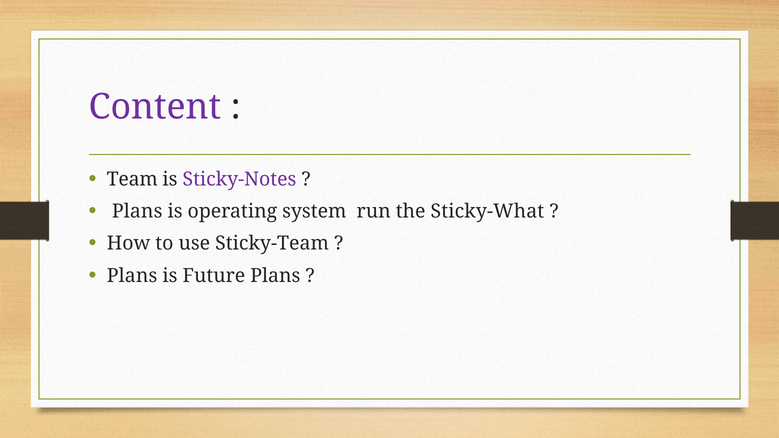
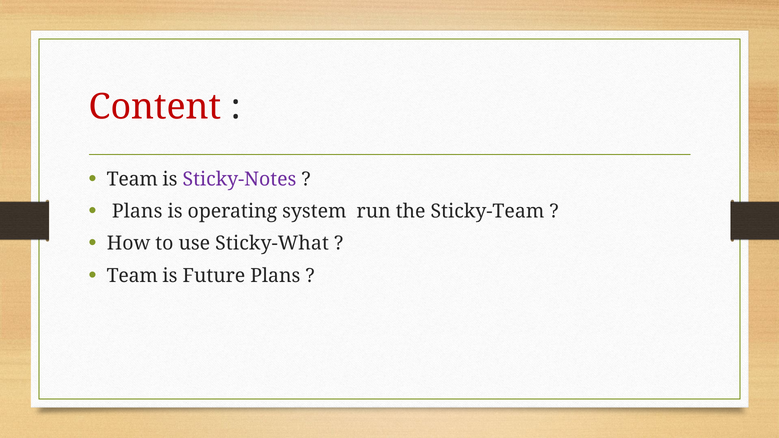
Content colour: purple -> red (155, 107)
Sticky-What: Sticky-What -> Sticky-Team (487, 211)
Sticky-Team: Sticky-Team -> Sticky-What (272, 244)
Plans: Plans -> Team (132, 276)
